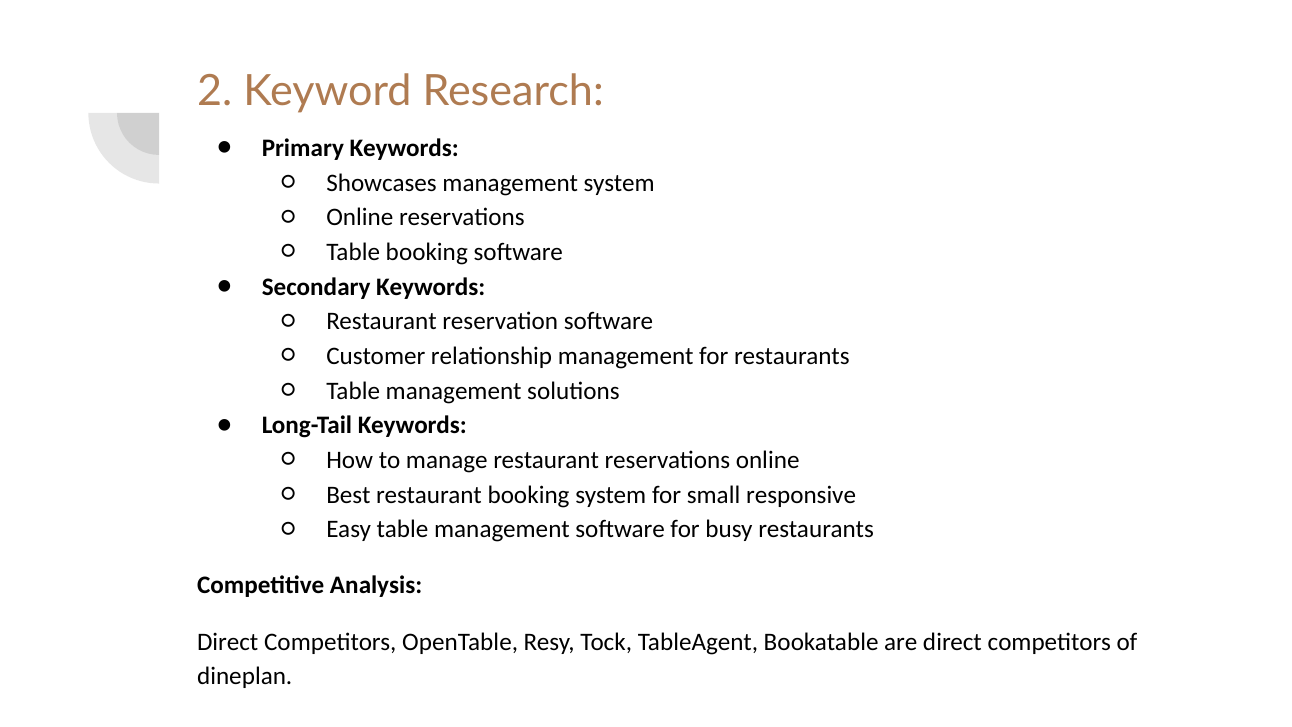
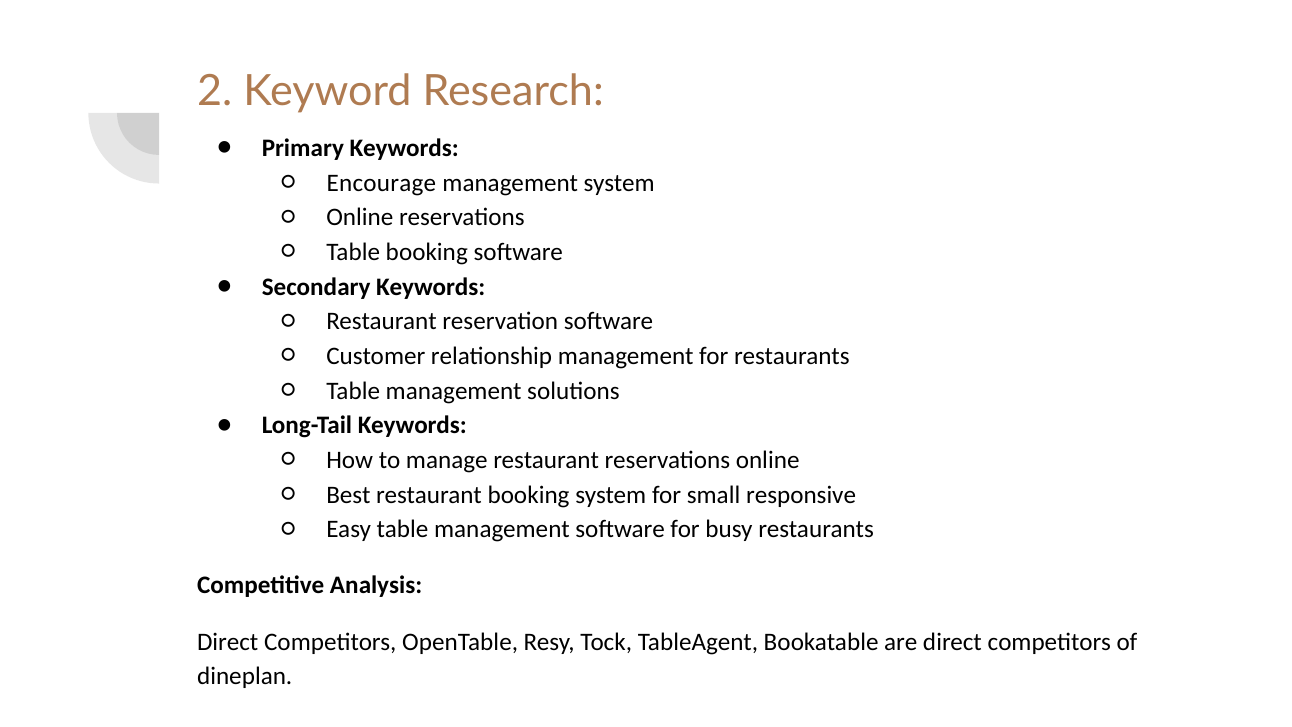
Showcases: Showcases -> Encourage (381, 183)
